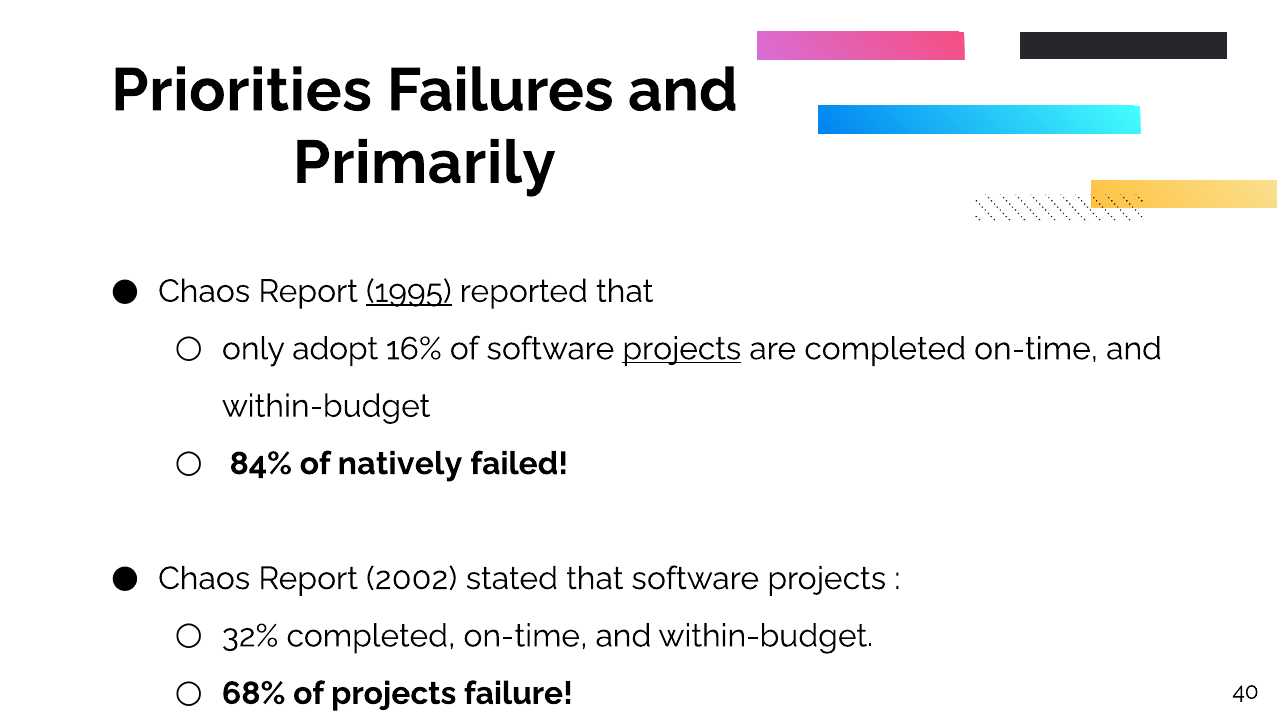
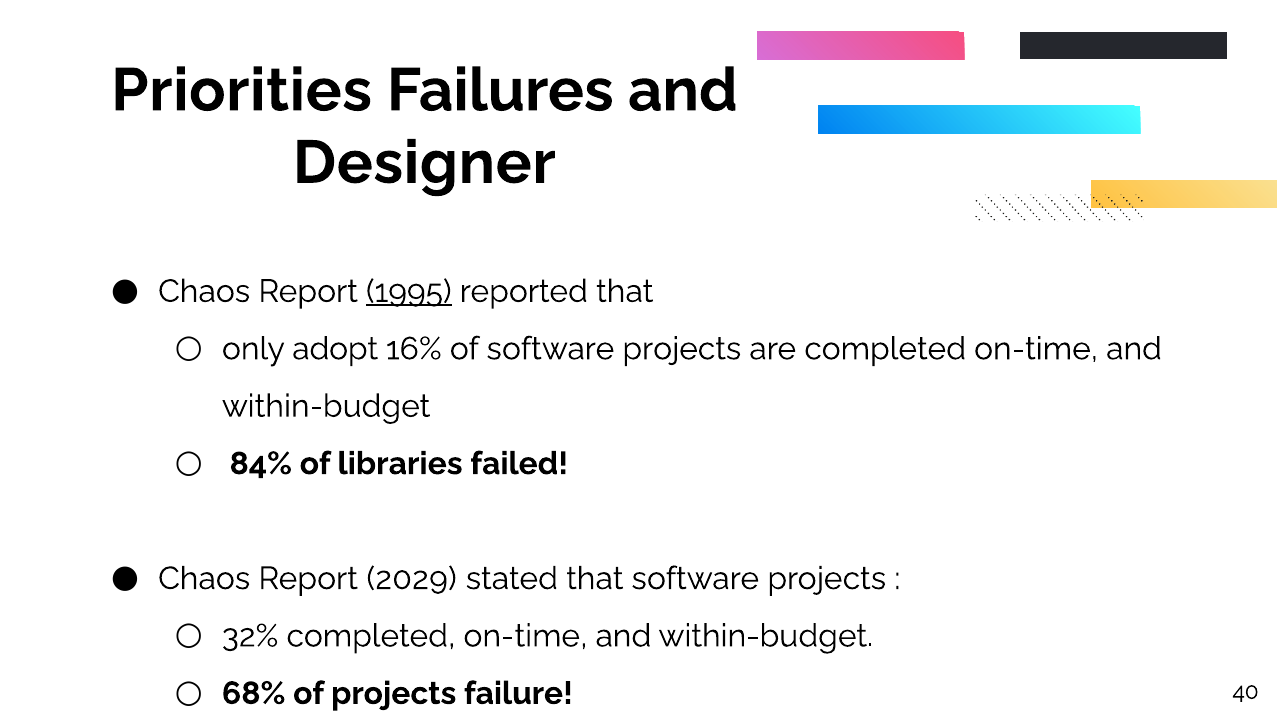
Primarily: Primarily -> Designer (424, 163)
projects underline: present -> none (682, 349)
natively: natively -> libraries (400, 464)
2002: 2002 -> 2029 (412, 579)
